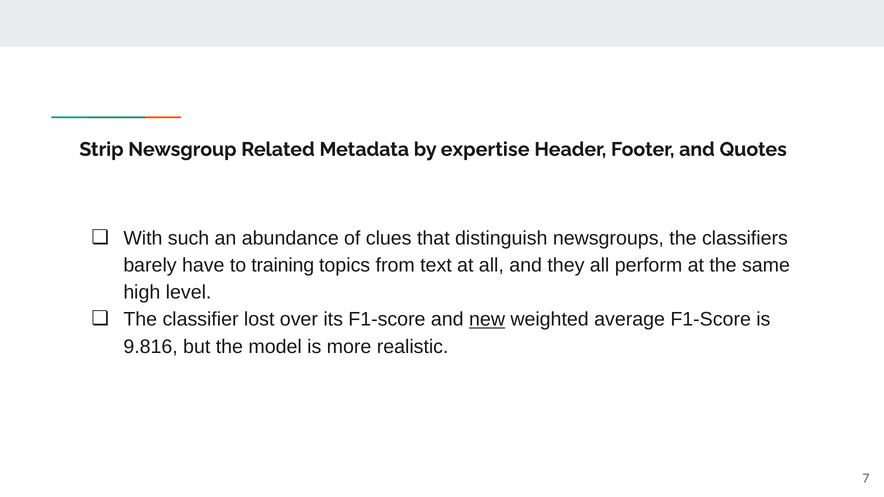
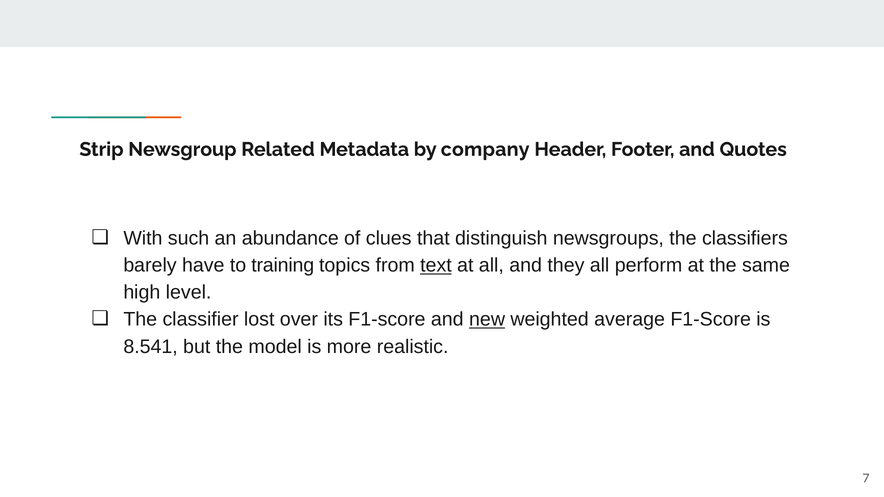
expertise: expertise -> company (485, 149)
text underline: none -> present (436, 266)
9.816: 9.816 -> 8.541 (151, 347)
